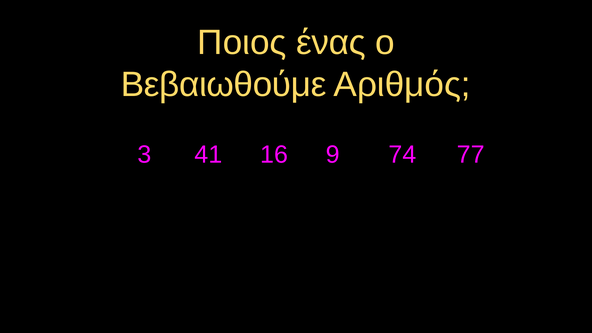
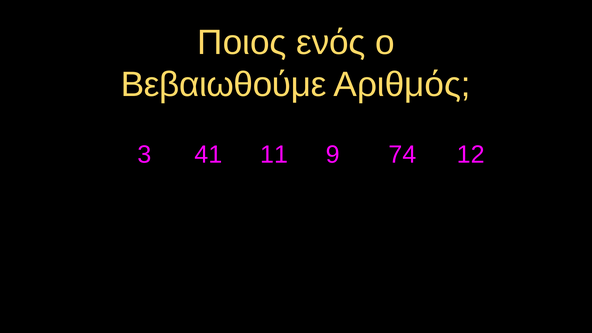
ένας: ένας -> ενός (331, 43)
16: 16 -> 11 (274, 155)
77: 77 -> 12 (471, 155)
